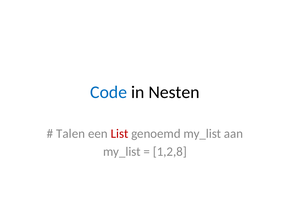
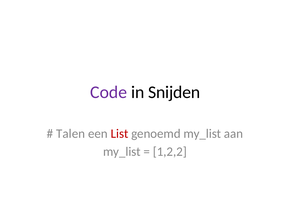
Code colour: blue -> purple (109, 92)
Nesten: Nesten -> Snijden (174, 92)
1,2,8: 1,2,8 -> 1,2,2 (170, 151)
